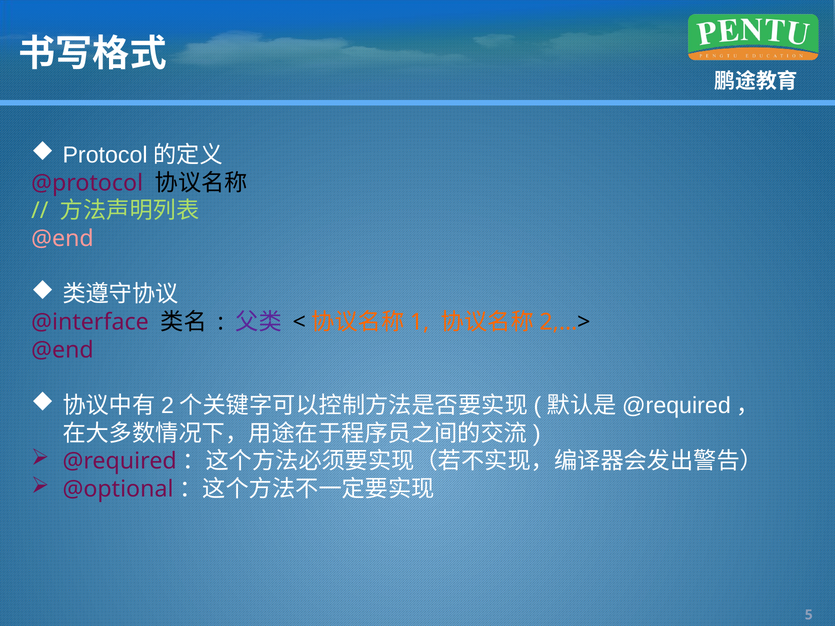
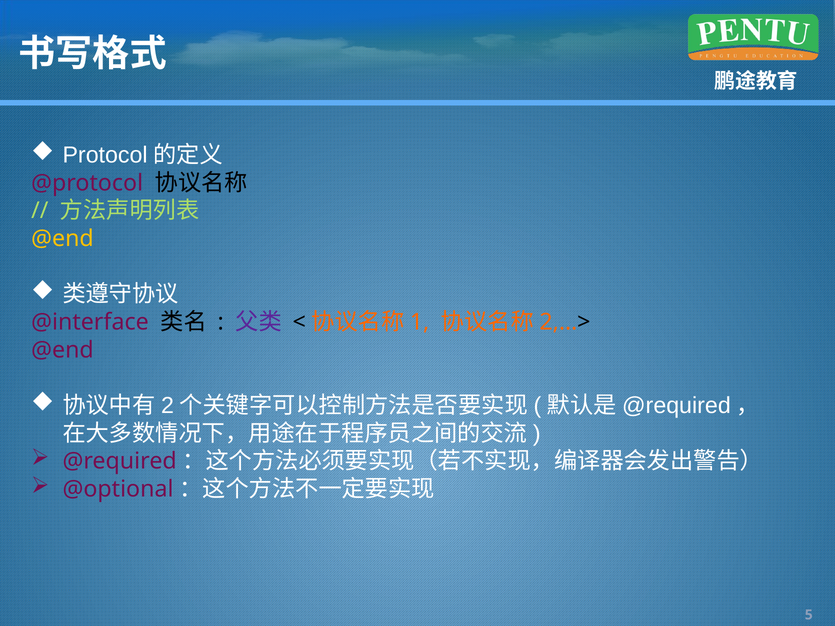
@end colour: pink -> yellow (62, 239)
